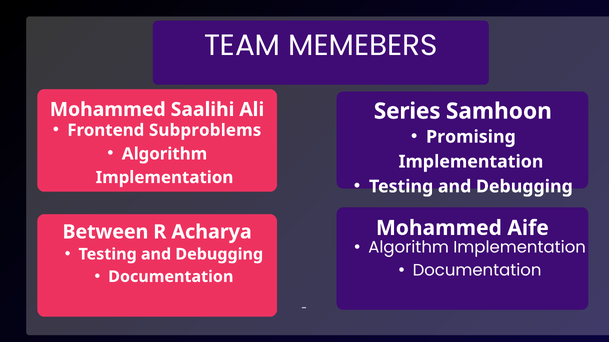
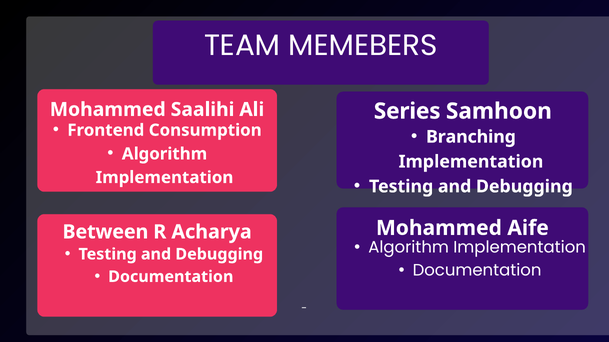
Subproblems: Subproblems -> Consumption (205, 130)
Promising: Promising -> Branching (471, 137)
